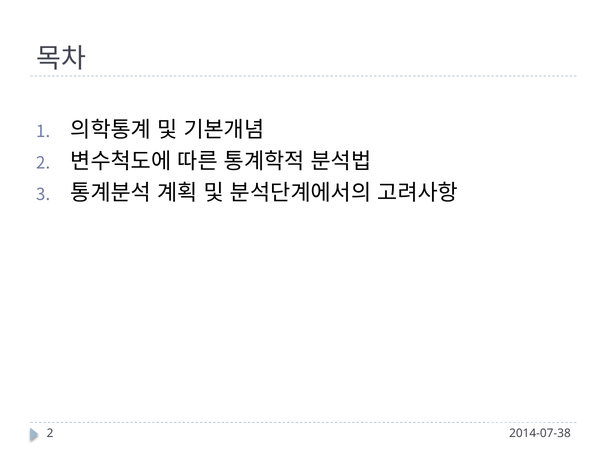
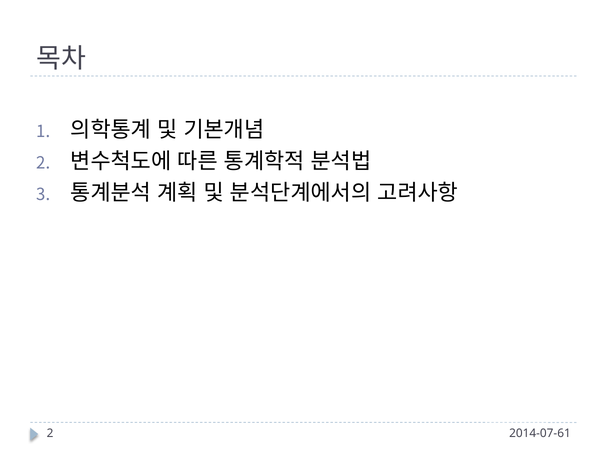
2014-07-38: 2014-07-38 -> 2014-07-61 (540, 433)
